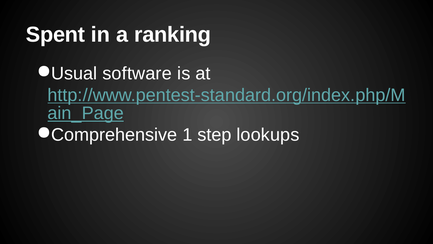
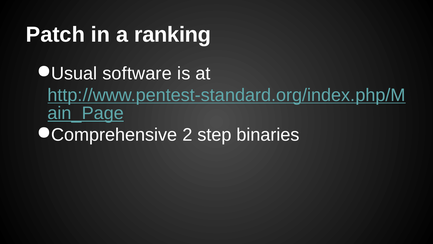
Spent: Spent -> Patch (55, 35)
1: 1 -> 2 (187, 135)
lookups: lookups -> binaries (268, 135)
